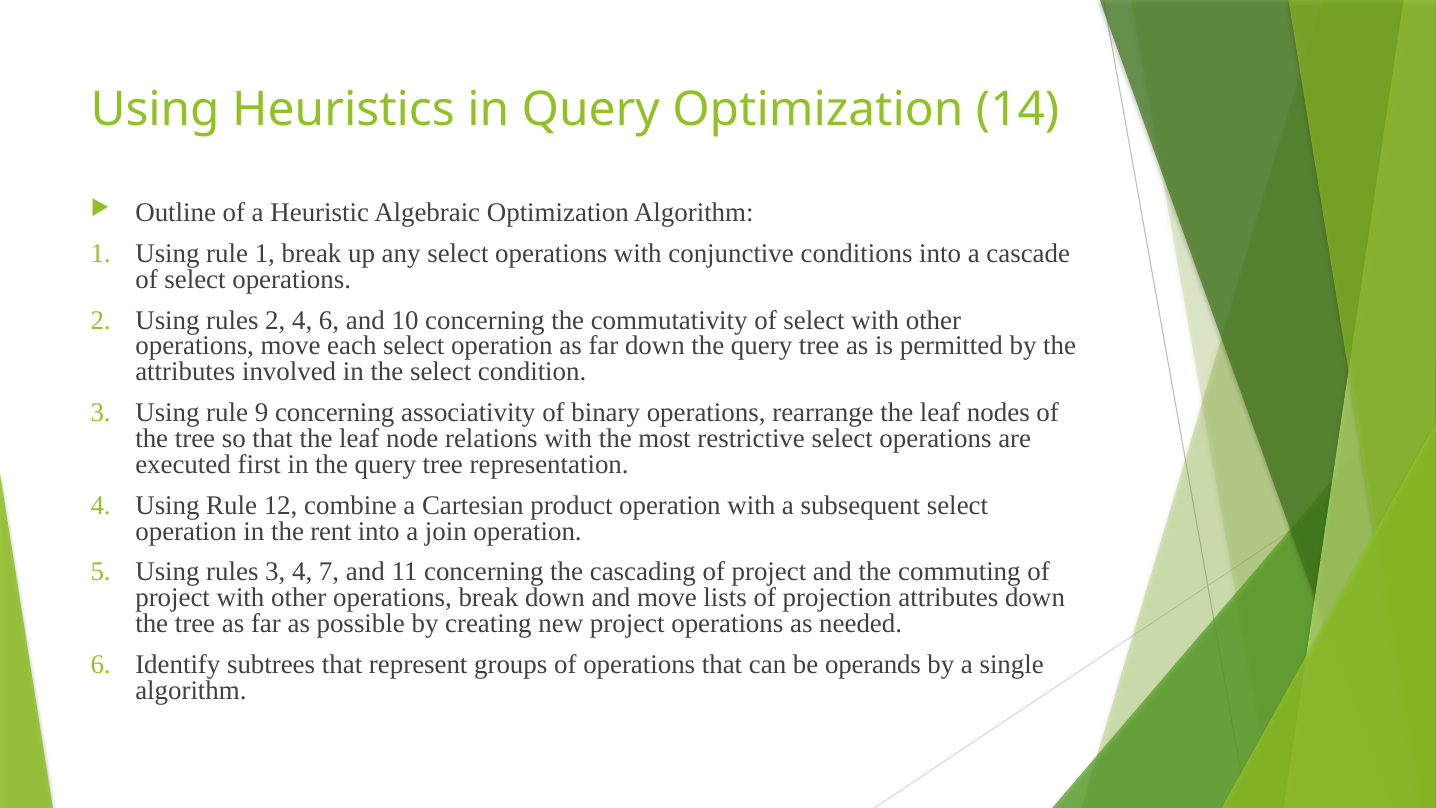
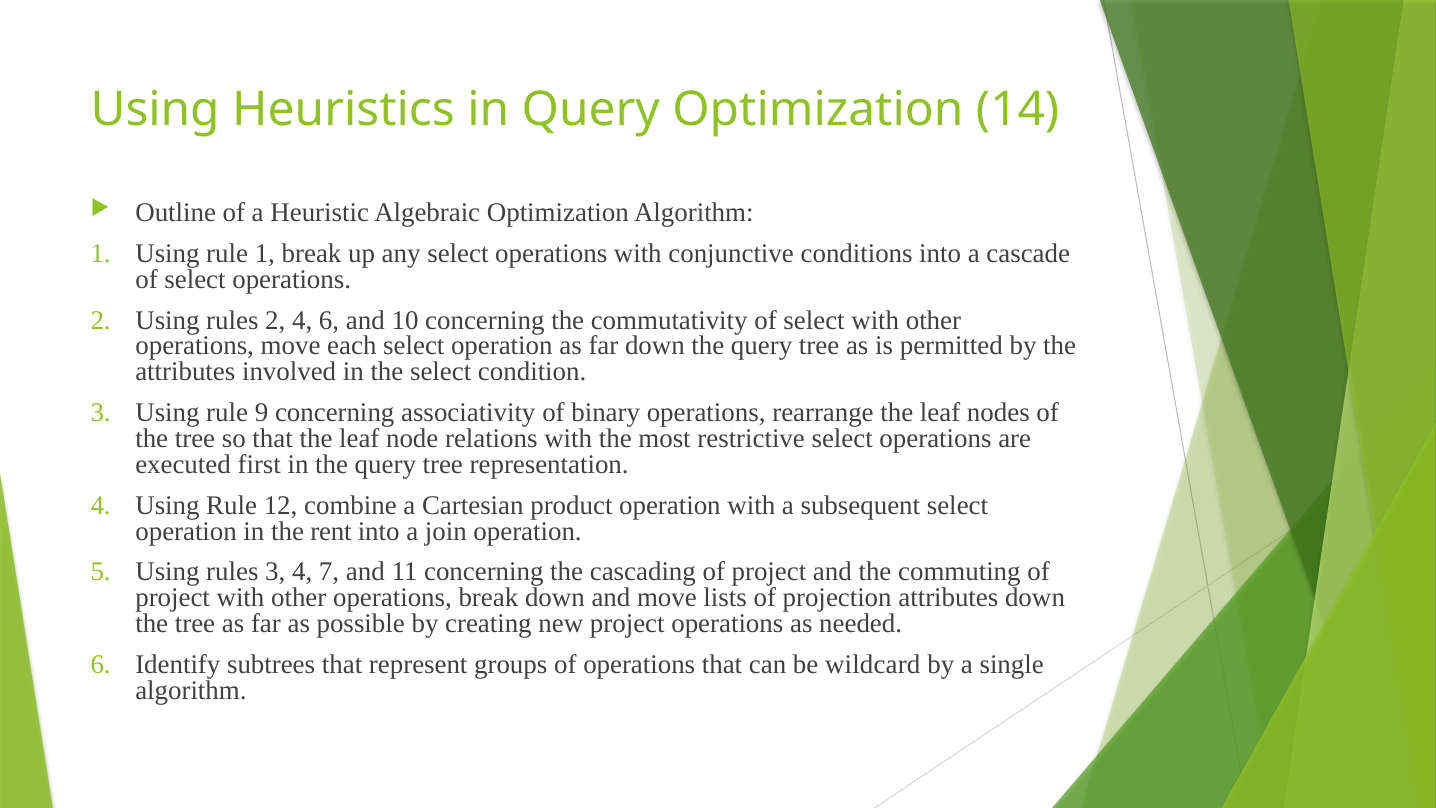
operands: operands -> wildcard (873, 664)
